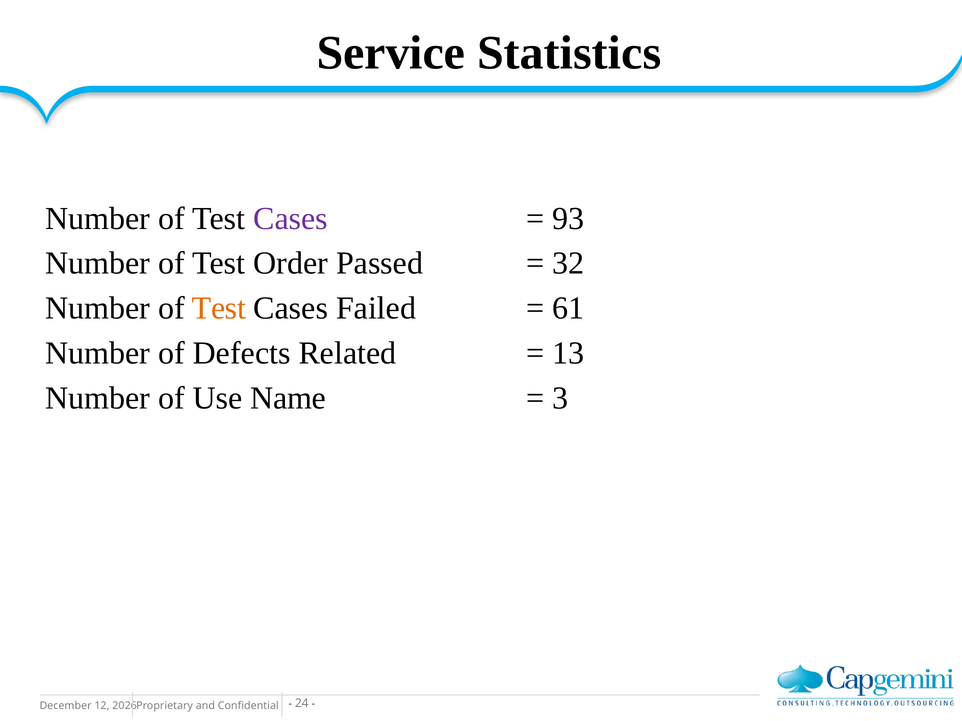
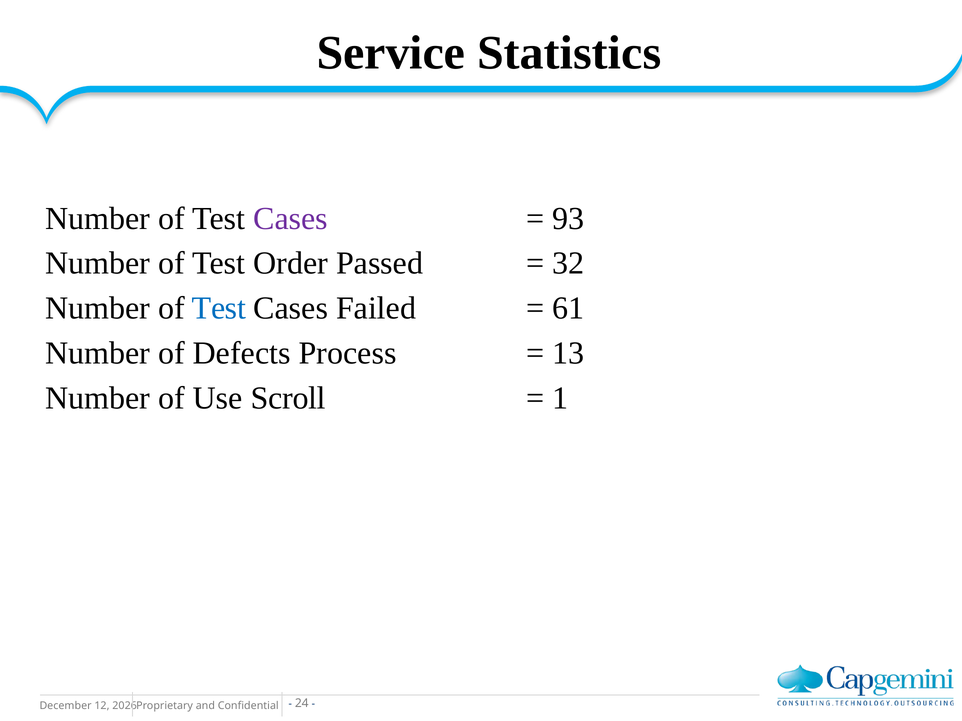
Test colour: orange -> blue (219, 308)
Related: Related -> Process (348, 353)
Name: Name -> Scroll (288, 398)
3: 3 -> 1 (560, 398)
